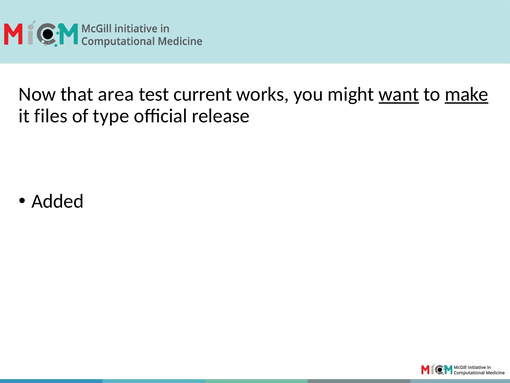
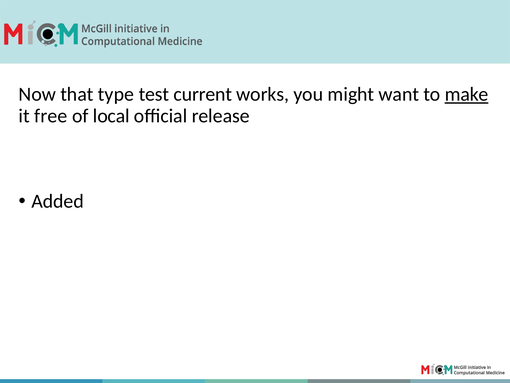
area: area -> type (116, 94)
want underline: present -> none (399, 94)
files: files -> free (51, 116)
type: type -> local (111, 116)
